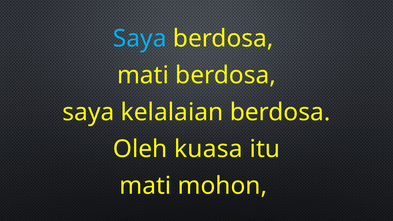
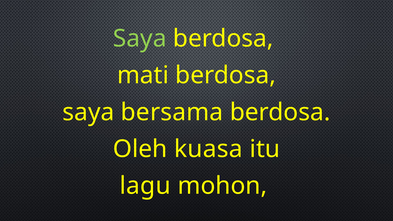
Saya colour: light blue -> light green (140, 39)
kelalaian: kelalaian -> bersama (172, 112)
mati: mati -> lagu (145, 186)
